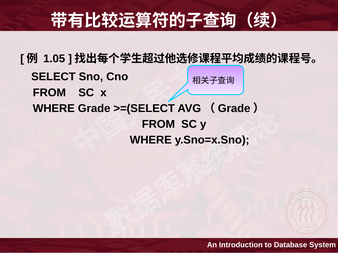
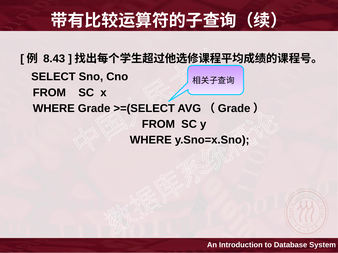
1.05: 1.05 -> 8.43 (54, 59)
